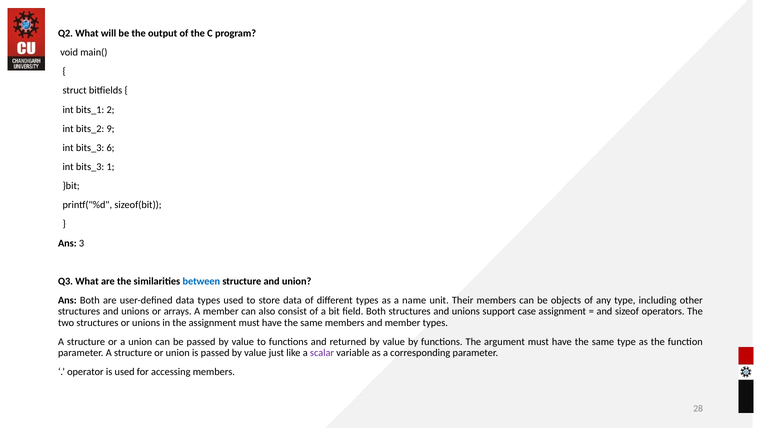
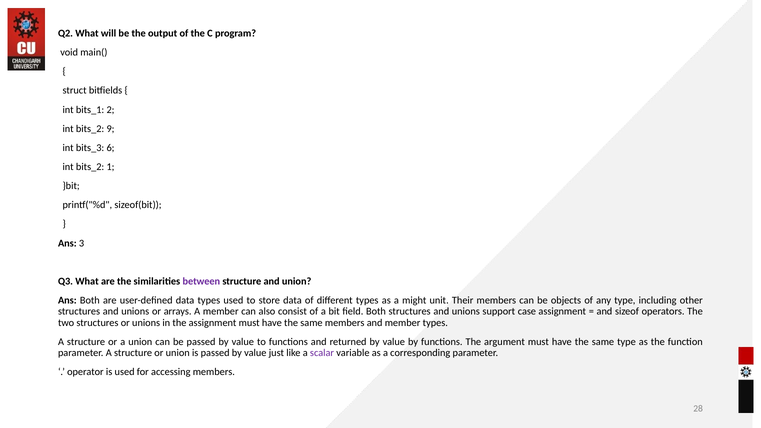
bits_3: bits_3 -> bits_2 (90, 167)
between colour: blue -> purple (201, 281)
name: name -> might (414, 300)
